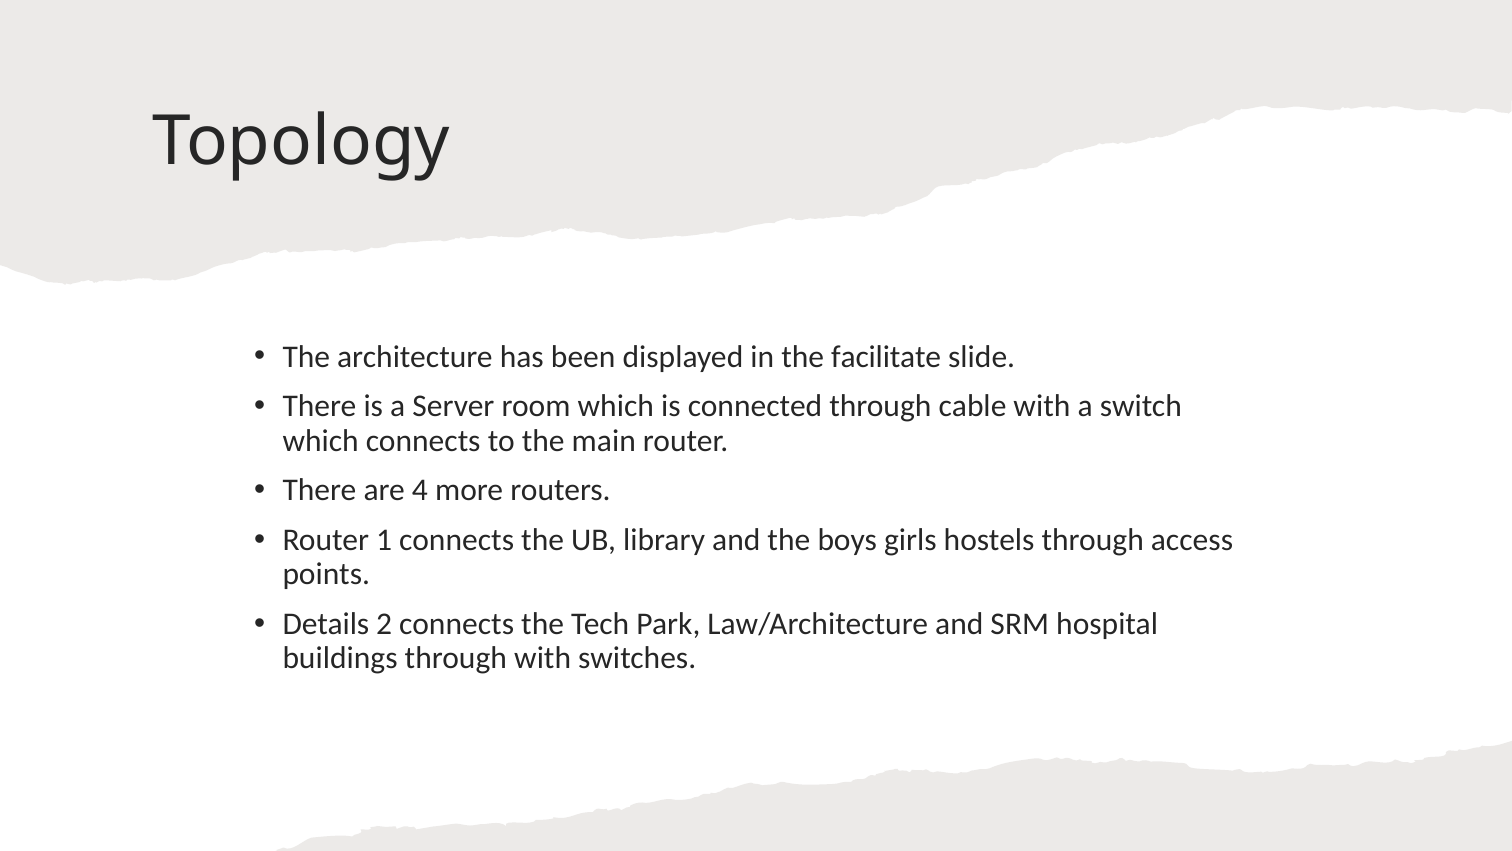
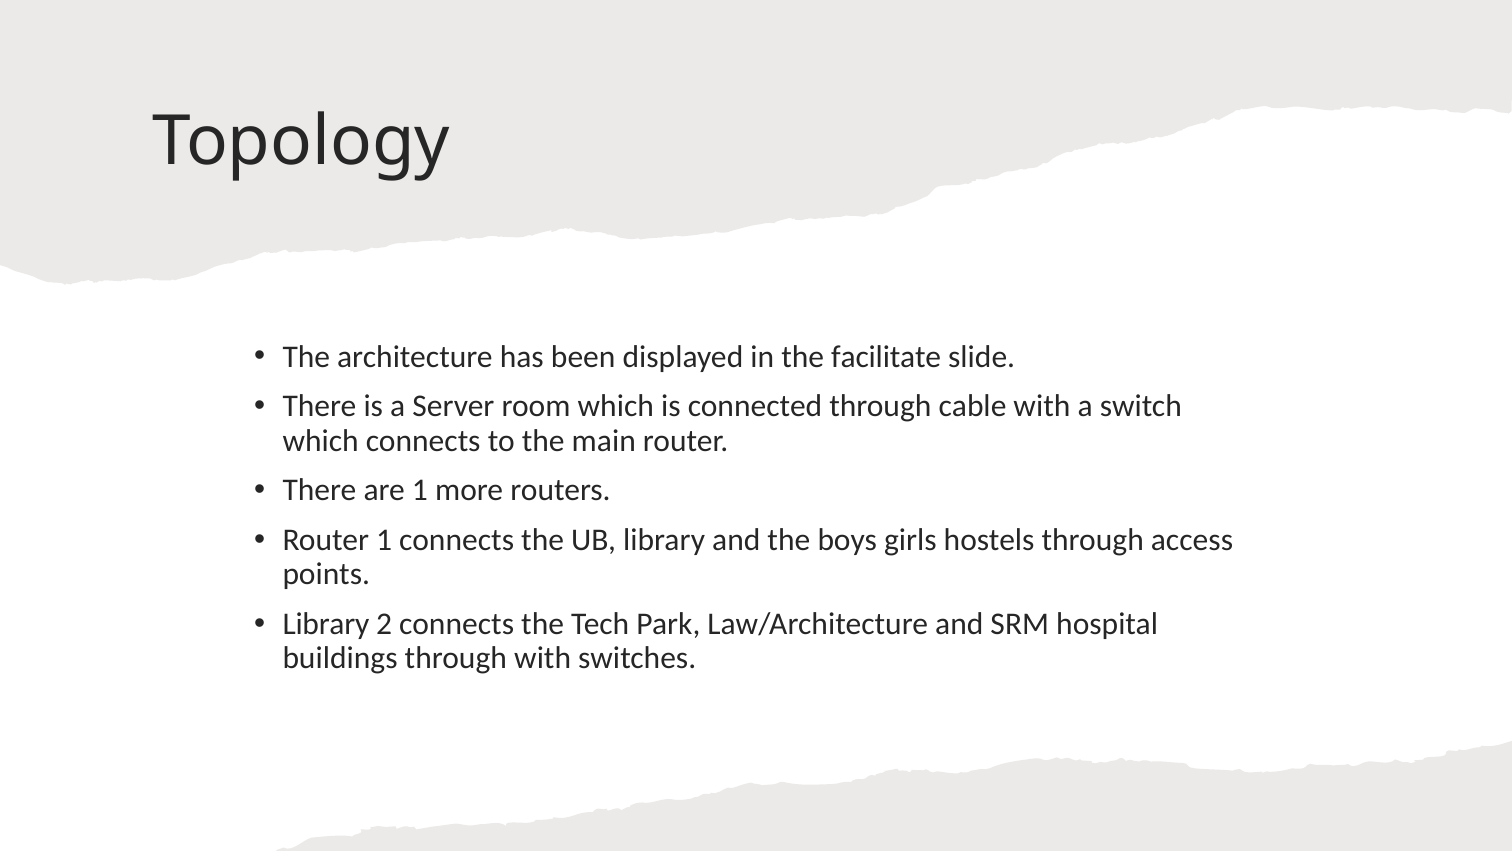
are 4: 4 -> 1 (420, 490)
Details: Details -> Library (326, 624)
